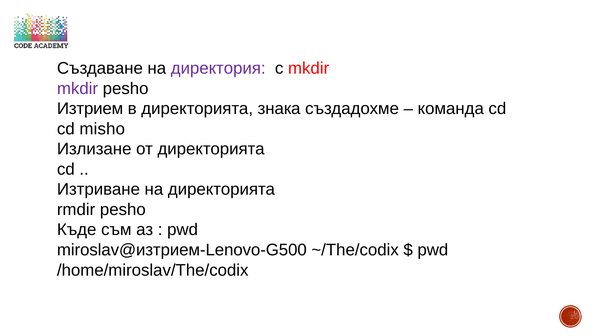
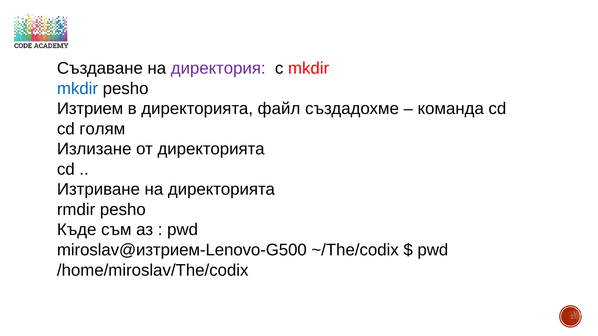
mkdir colour: purple -> blue (78, 89)
знака: знака -> файл (279, 109)
misho: misho -> голям (102, 129)
